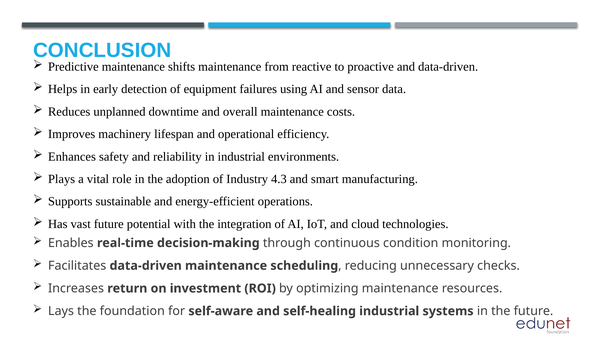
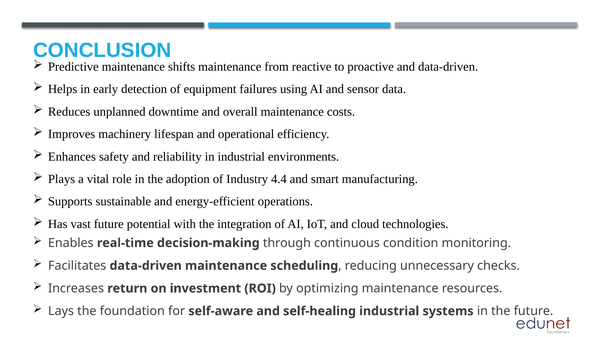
4.3: 4.3 -> 4.4 (279, 179)
